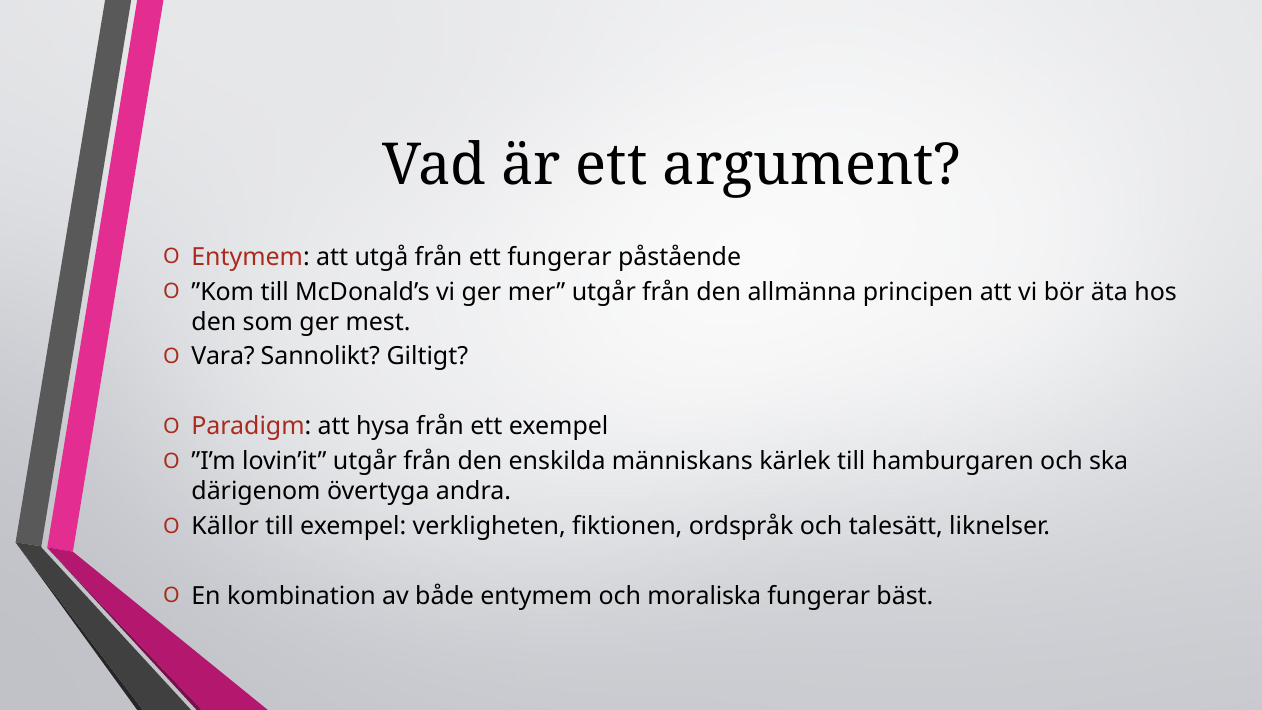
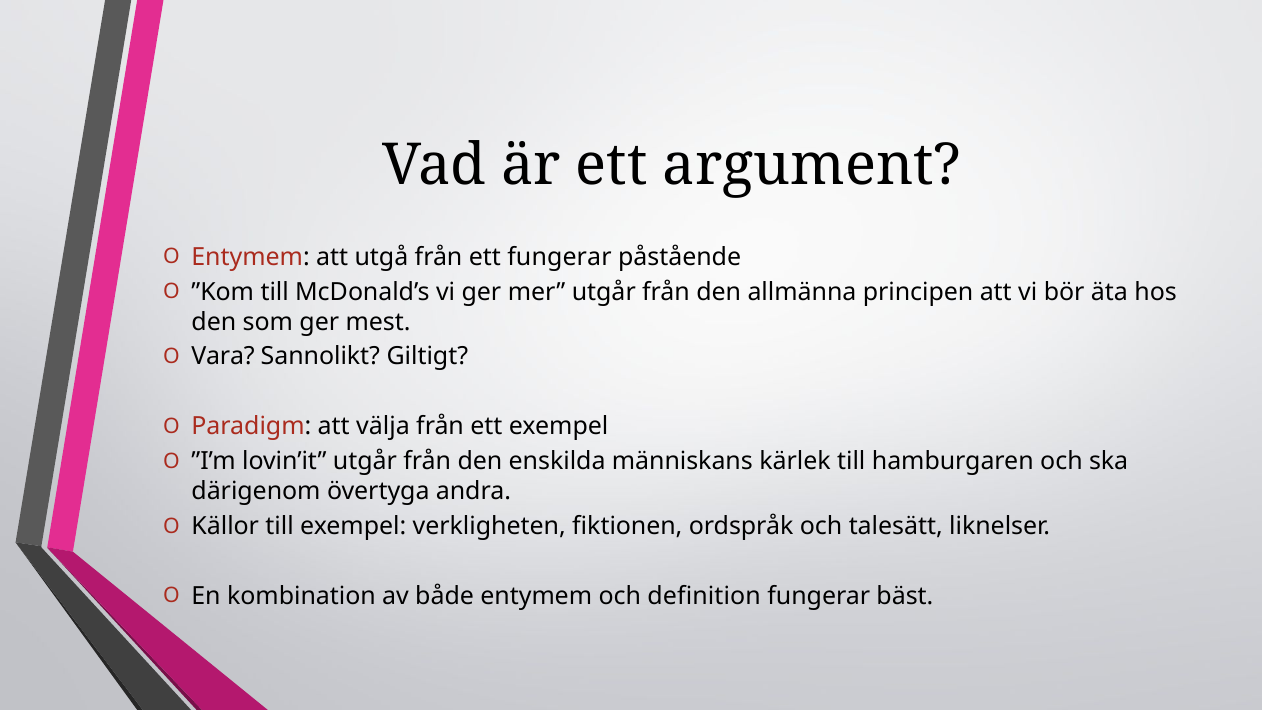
hysa: hysa -> välja (383, 427)
moraliska: moraliska -> definition (704, 596)
